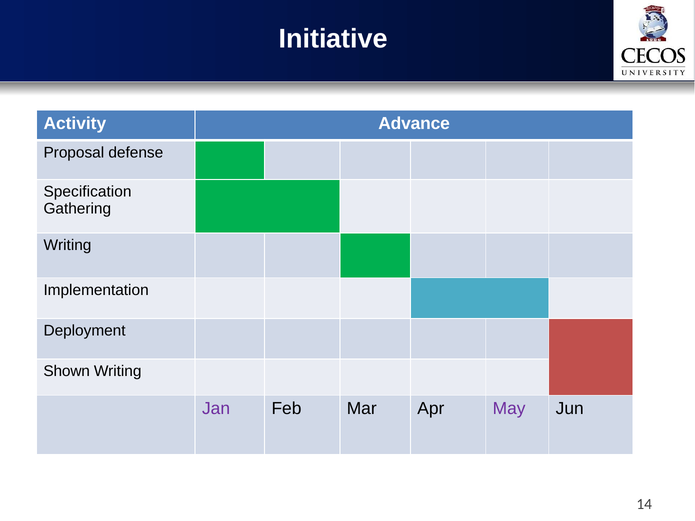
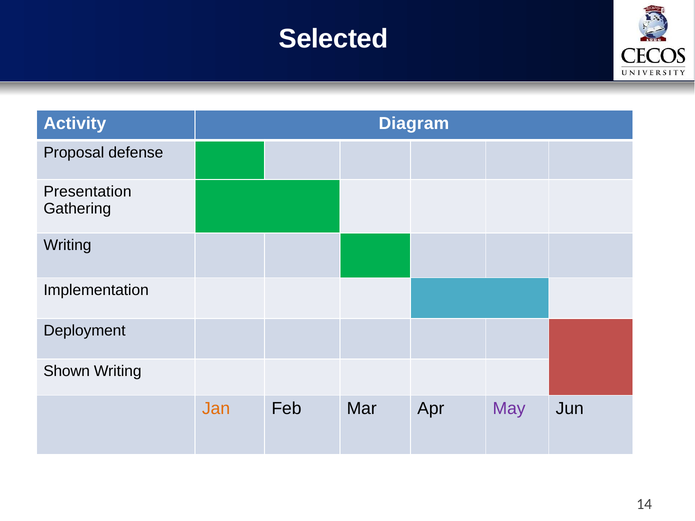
Initiative: Initiative -> Selected (333, 39)
Advance: Advance -> Diagram (414, 124)
Specification: Specification -> Presentation (87, 192)
Jan colour: purple -> orange (216, 409)
